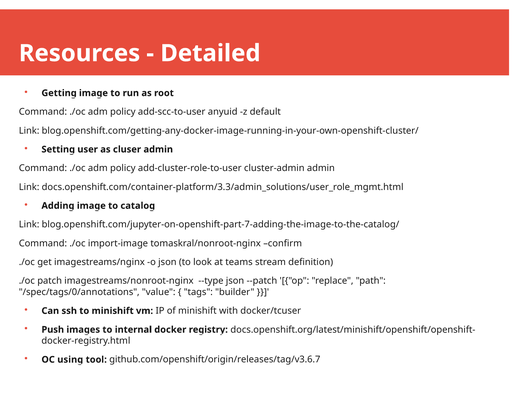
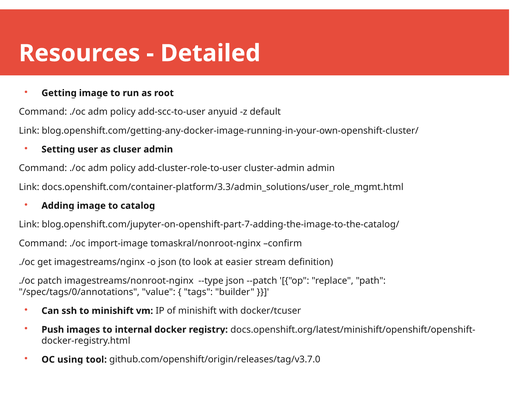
teams: teams -> easier (239, 262)
github.com/openshift/origin/releases/tag/v3.6.7: github.com/openshift/origin/releases/tag/v3.6.7 -> github.com/openshift/origin/releases/tag/v3.7.0 (215, 360)
